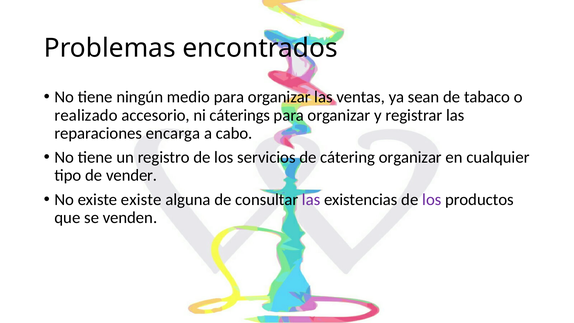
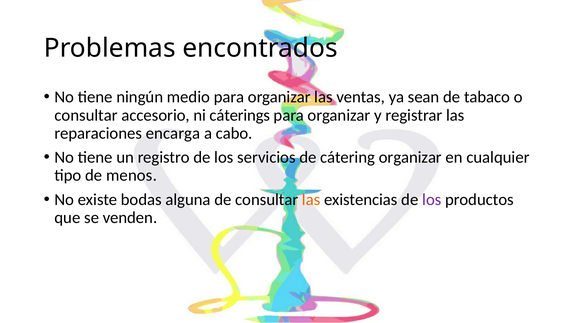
realizado: realizado -> consultar (86, 115)
vender: vender -> menos (131, 175)
existe existe: existe -> bodas (141, 199)
las colour: purple -> orange (311, 199)
